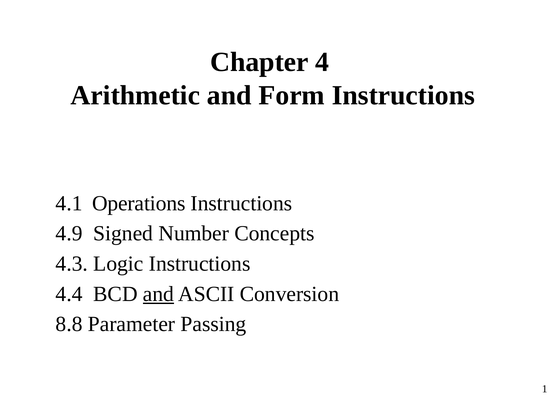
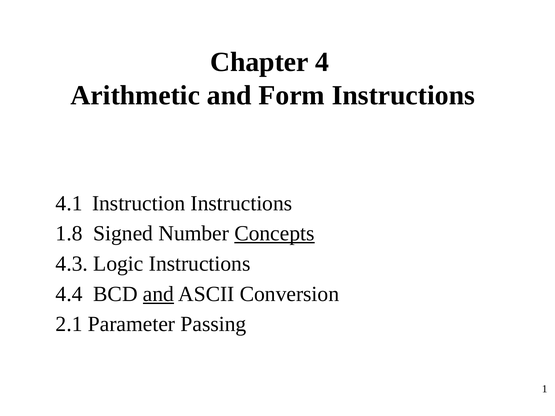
Operations: Operations -> Instruction (139, 203)
4.9: 4.9 -> 1.8 (69, 234)
Concepts underline: none -> present (274, 234)
8.8: 8.8 -> 2.1 (69, 324)
